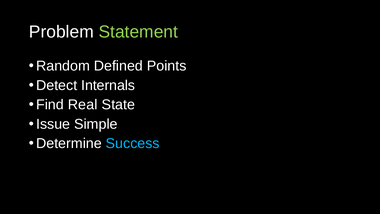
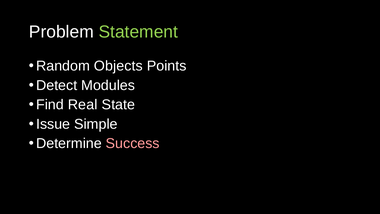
Defined: Defined -> Objects (118, 66)
Internals: Internals -> Modules (108, 85)
Success colour: light blue -> pink (133, 143)
